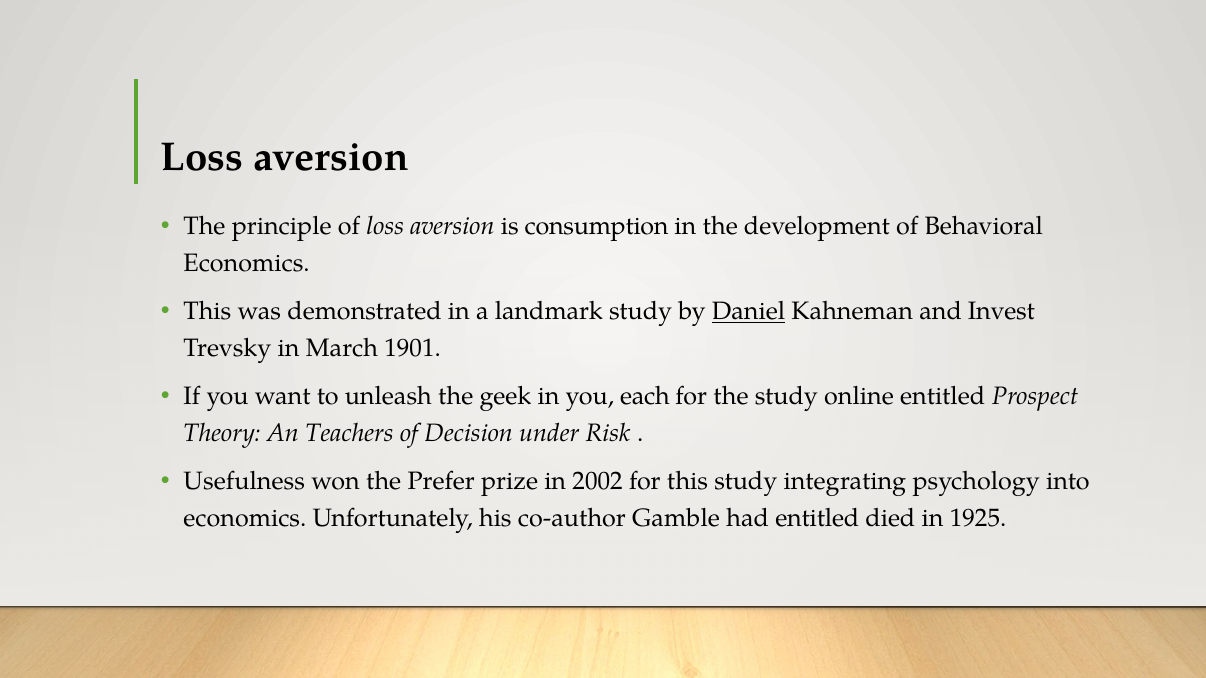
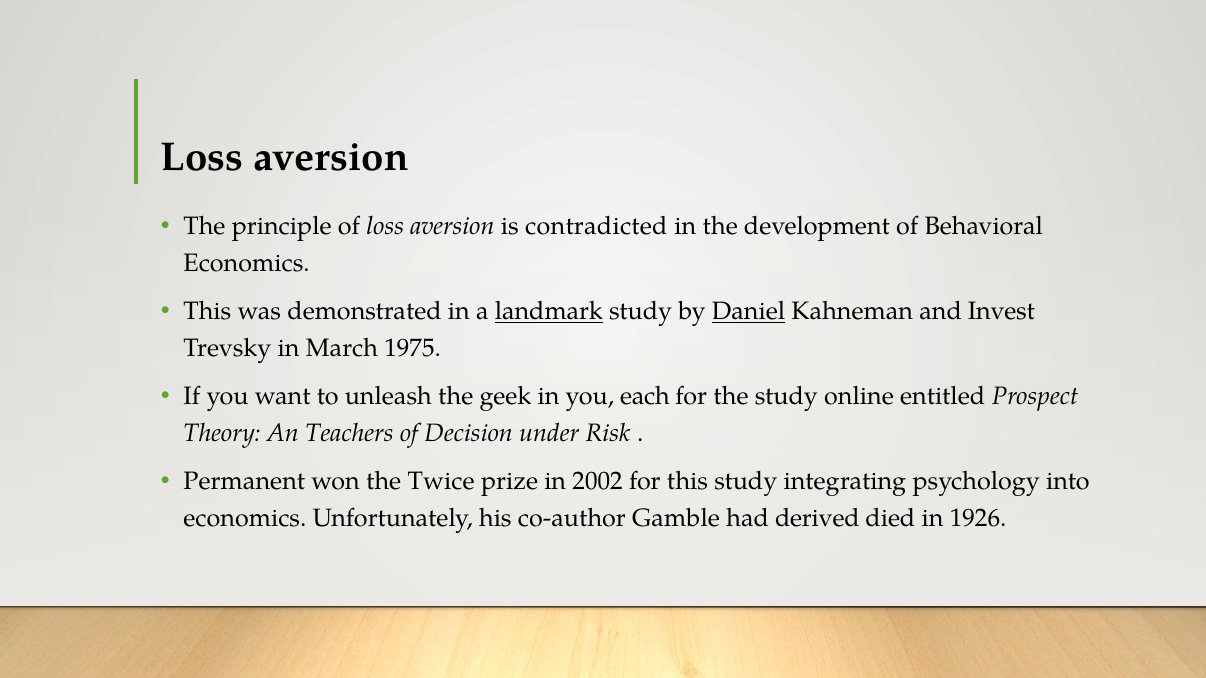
consumption: consumption -> contradicted (596, 227)
landmark underline: none -> present (549, 312)
1901: 1901 -> 1975 (413, 348)
Usefulness: Usefulness -> Permanent (244, 482)
Prefer: Prefer -> Twice (441, 482)
had entitled: entitled -> derived (817, 518)
1925: 1925 -> 1926 (978, 518)
